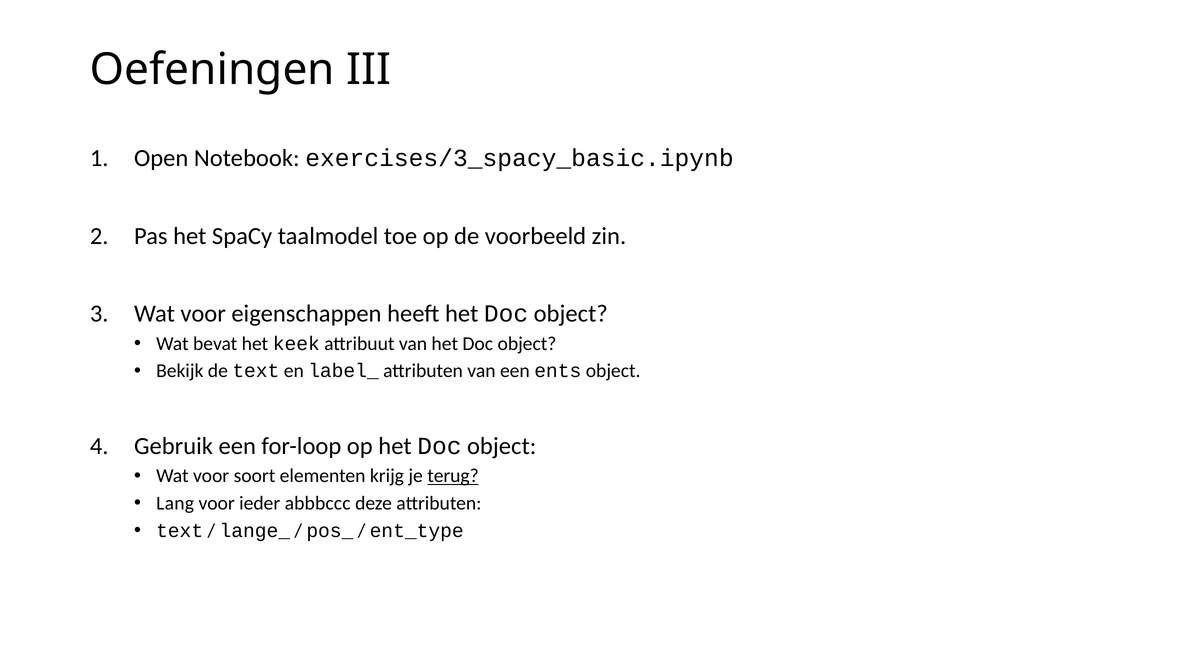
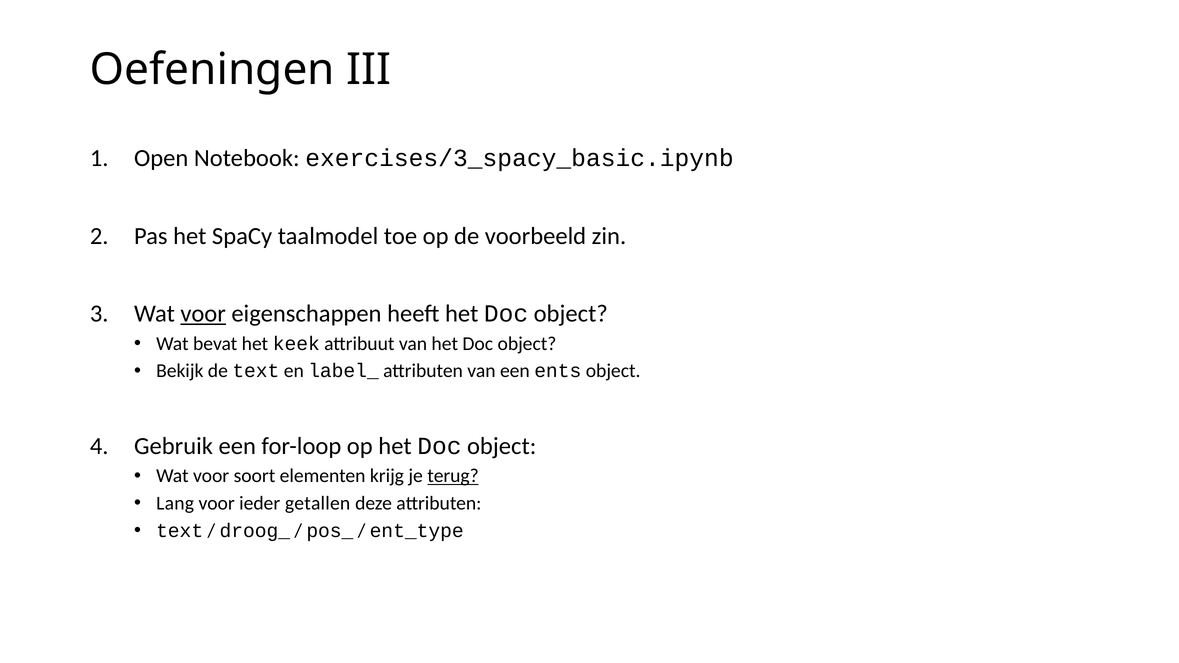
voor underline: none -> present (203, 314)
abbbccc: abbbccc -> getallen (318, 503)
lange_: lange_ -> droog_ (255, 531)
